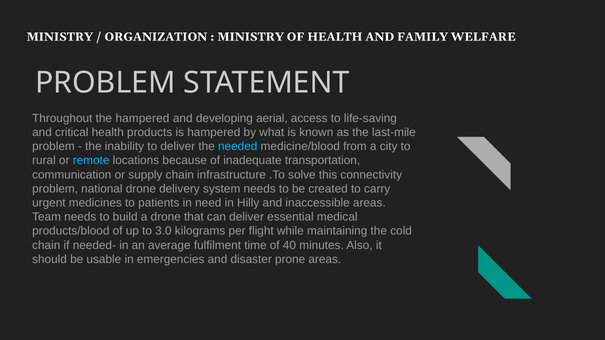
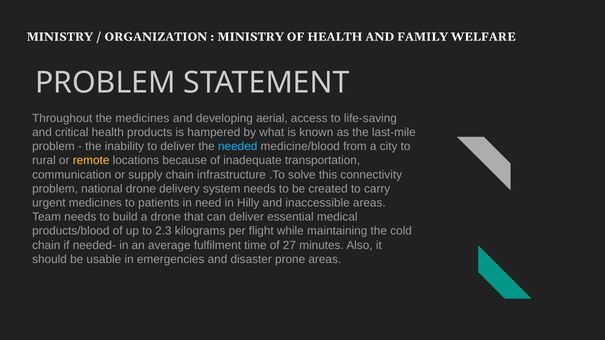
the hampered: hampered -> medicines (142, 118)
remote colour: light blue -> yellow (91, 161)
3.0: 3.0 -> 2.3 (163, 231)
40: 40 -> 27 (289, 245)
